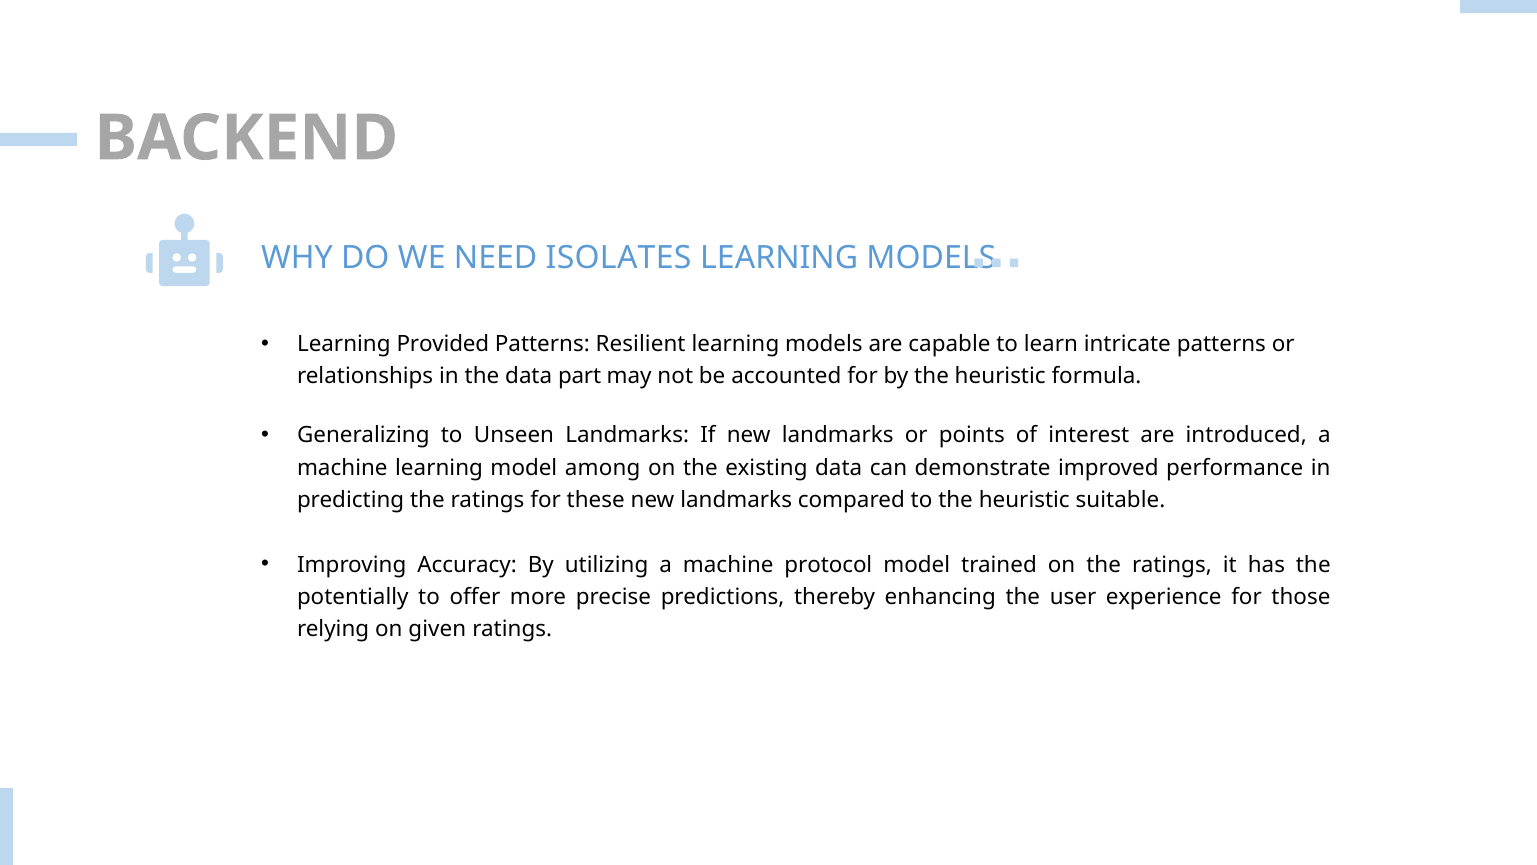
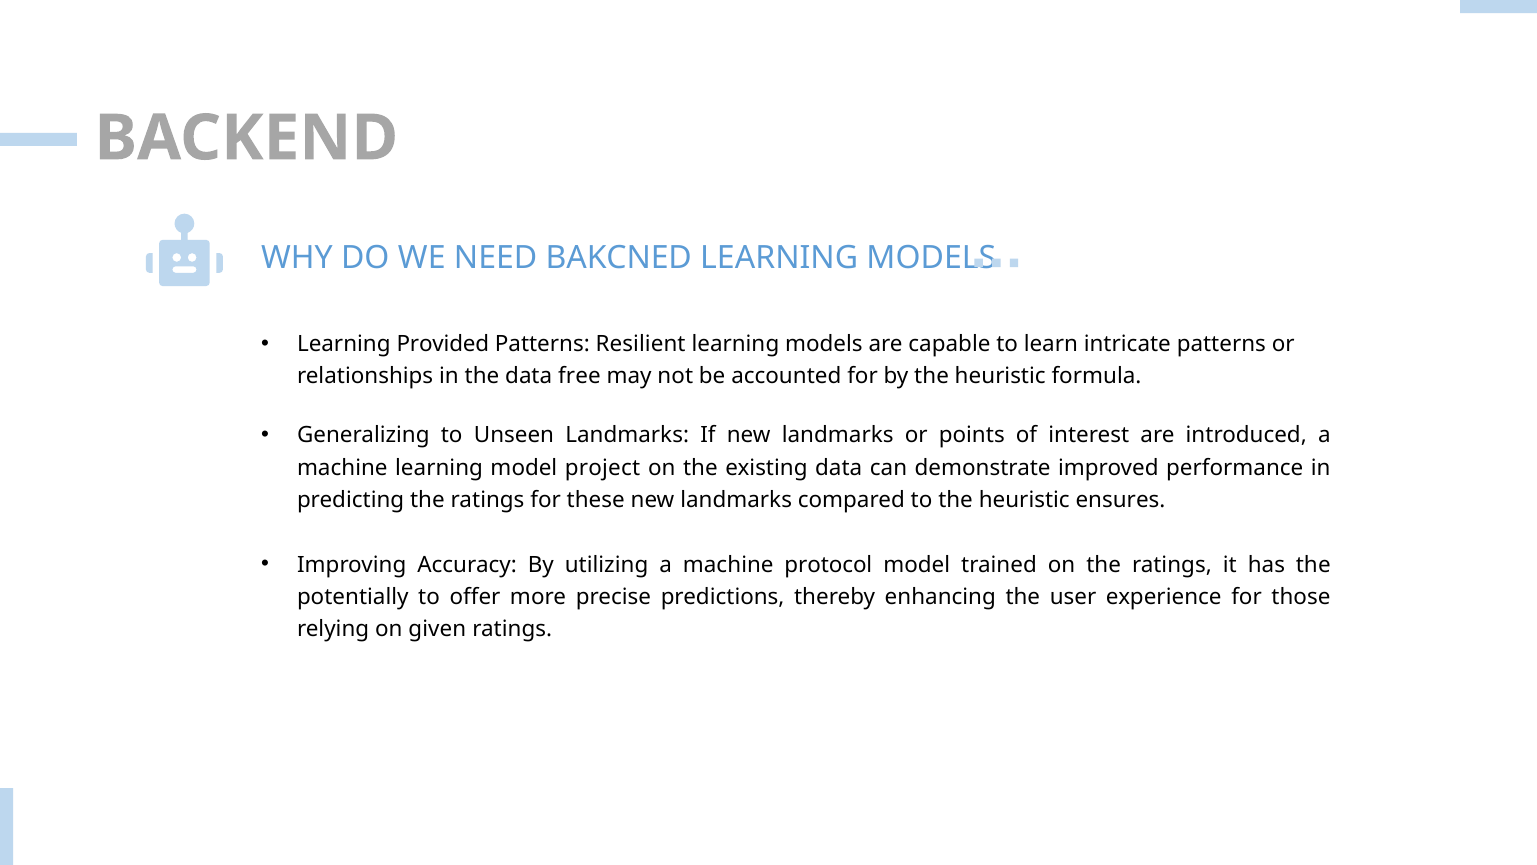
ISOLATES: ISOLATES -> BAKCNED (619, 258)
part: part -> free (579, 376)
among: among -> project (603, 468)
suitable: suitable -> ensures (1121, 500)
